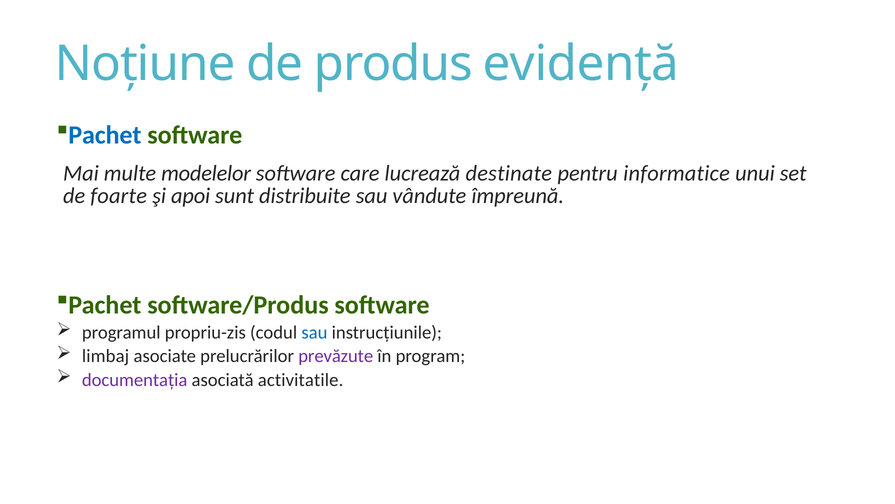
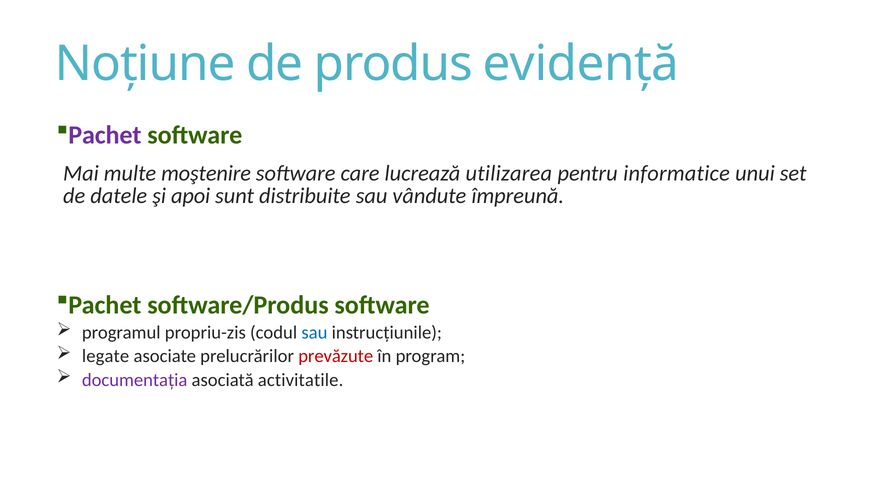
Pachet colour: blue -> purple (105, 135)
modelelor: modelelor -> moştenire (206, 173)
destinate: destinate -> utilizarea (509, 173)
foarte: foarte -> datele (119, 195)
limbaj: limbaj -> legate (106, 356)
prevăzute colour: purple -> red (336, 356)
